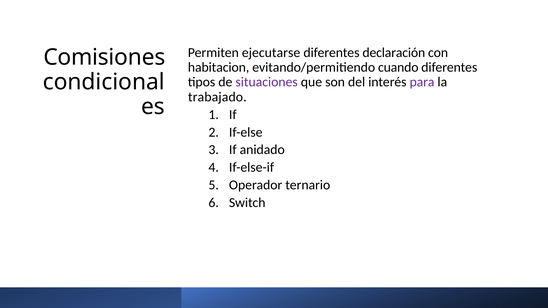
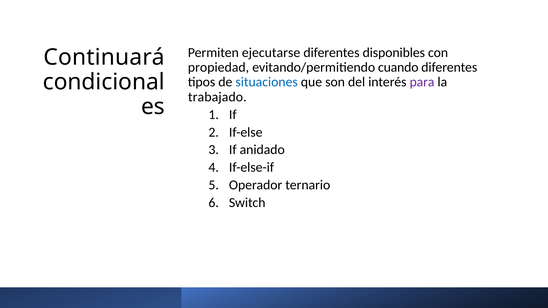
declaración: declaración -> disponibles (394, 53)
Comisiones: Comisiones -> Continuará (104, 57)
habitacion: habitacion -> propiedad (219, 67)
situaciones colour: purple -> blue (267, 82)
